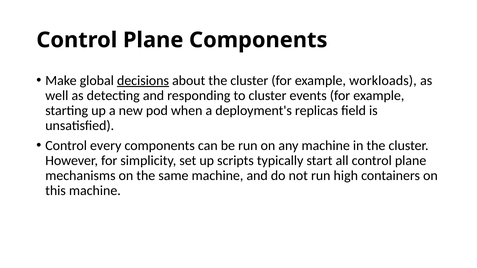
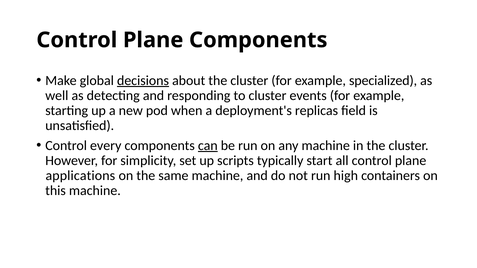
workloads: workloads -> specialized (383, 81)
can underline: none -> present (208, 146)
mechanisms: mechanisms -> applications (80, 176)
